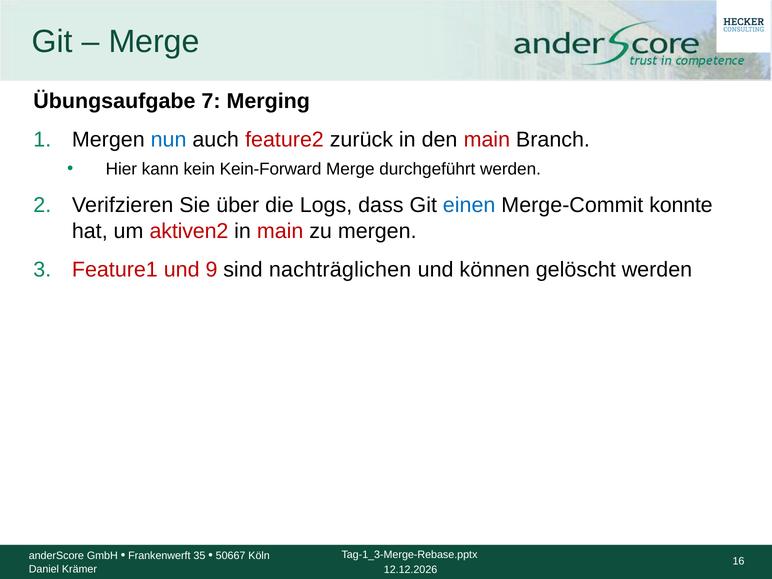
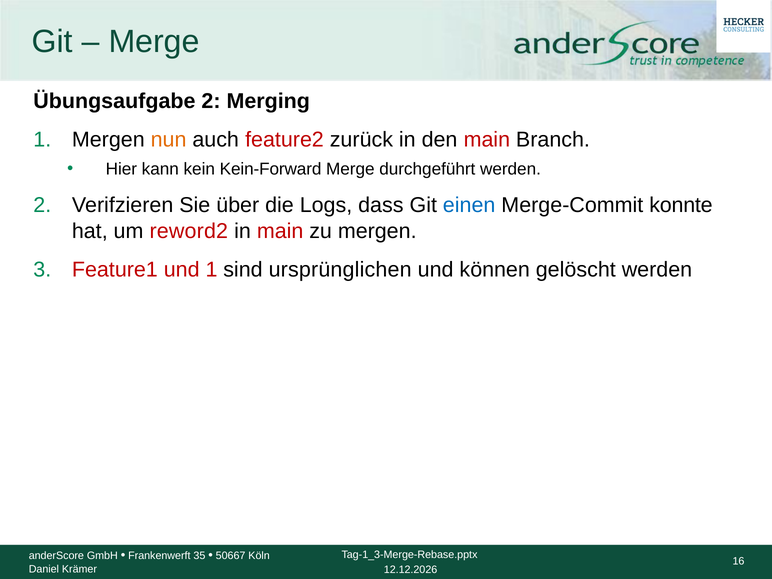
Übungsaufgabe 7: 7 -> 2 (211, 101)
nun colour: blue -> orange (169, 140)
aktiven2: aktiven2 -> reword2 (189, 231)
und 9: 9 -> 1 (212, 270)
nachträglichen: nachträglichen -> ursprünglichen (340, 270)
